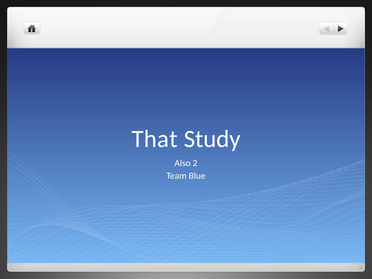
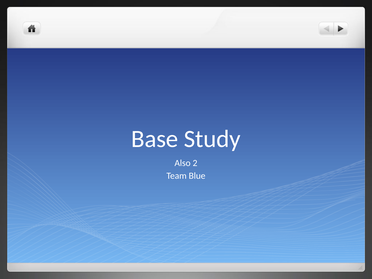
That: That -> Base (155, 139)
